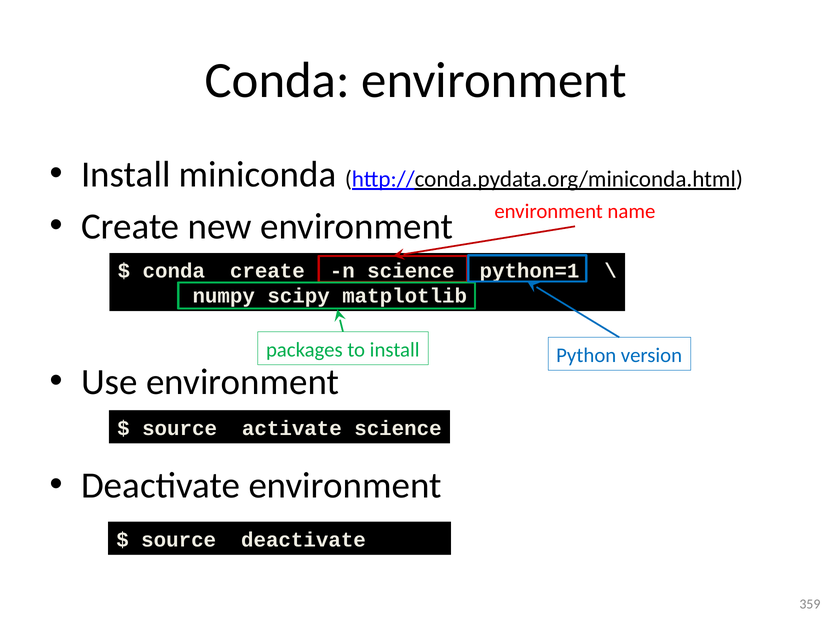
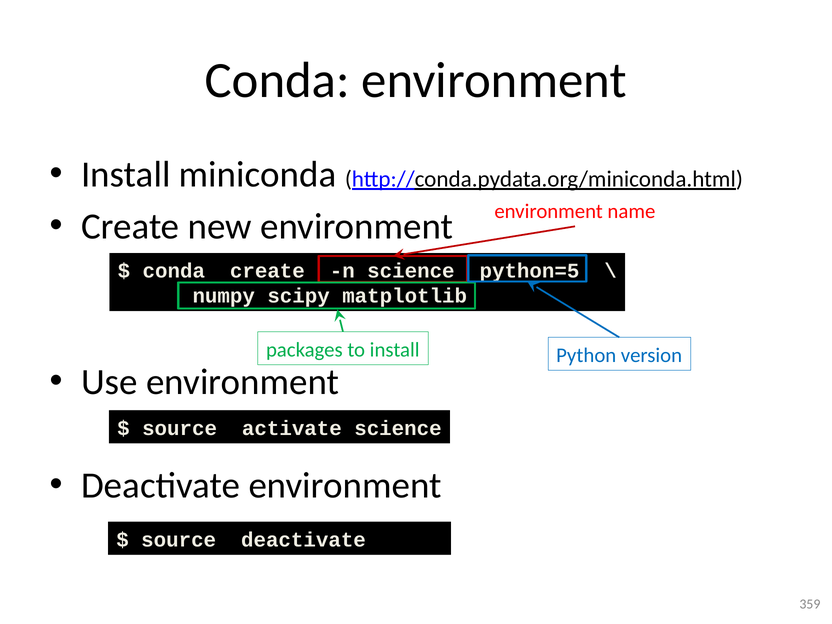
python=1: python=1 -> python=5 (529, 271)
